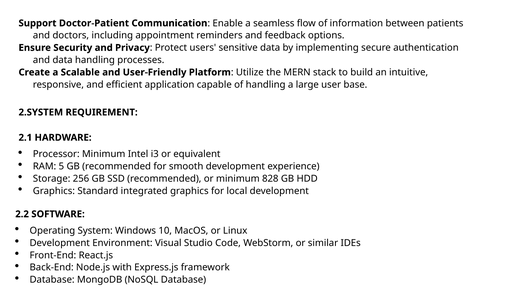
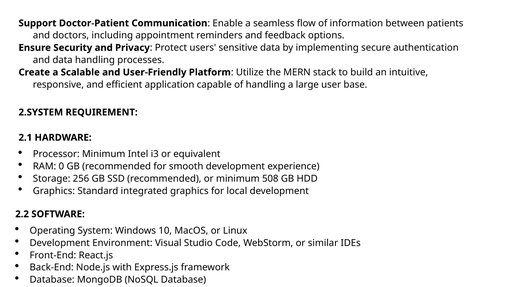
5: 5 -> 0 (61, 166)
828: 828 -> 508 (270, 179)
